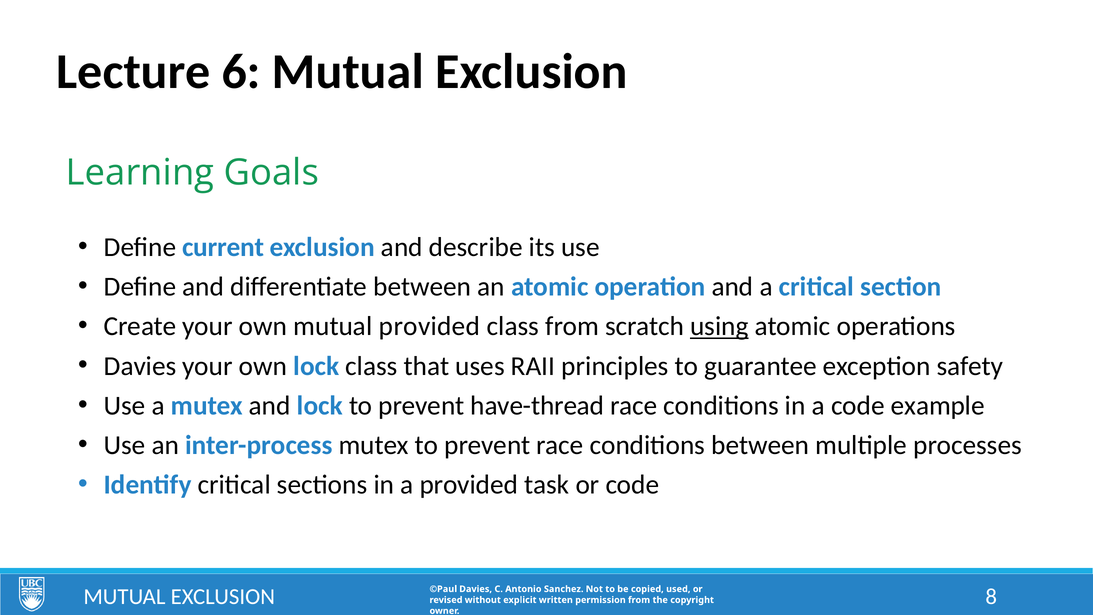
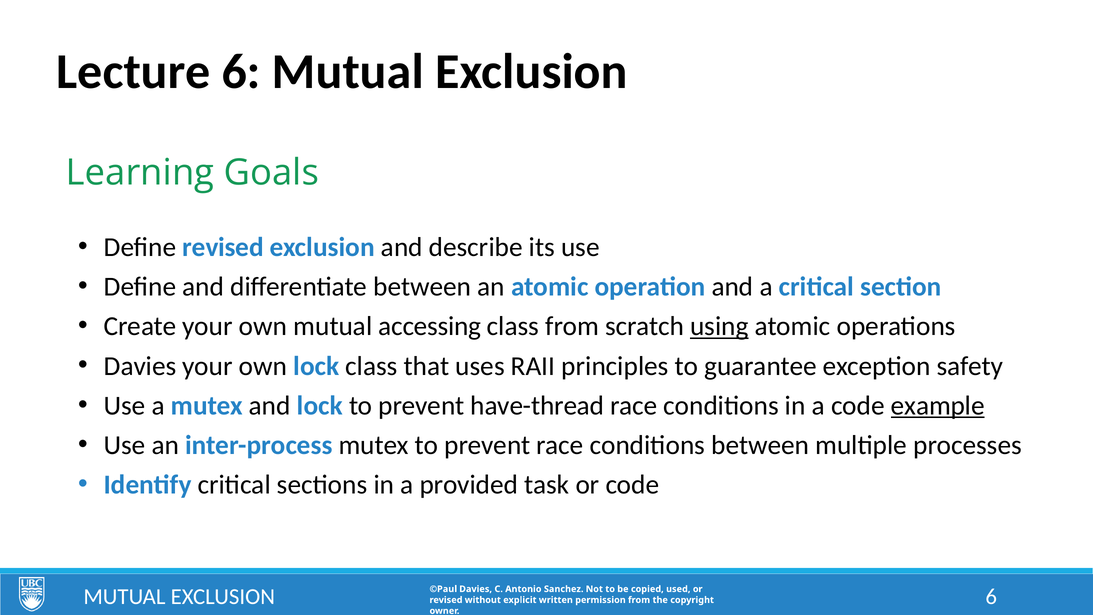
Define current: current -> revised (223, 247)
mutual provided: provided -> accessing (430, 326)
example underline: none -> present (938, 405)
EXCLUSION 8: 8 -> 6 (991, 597)
